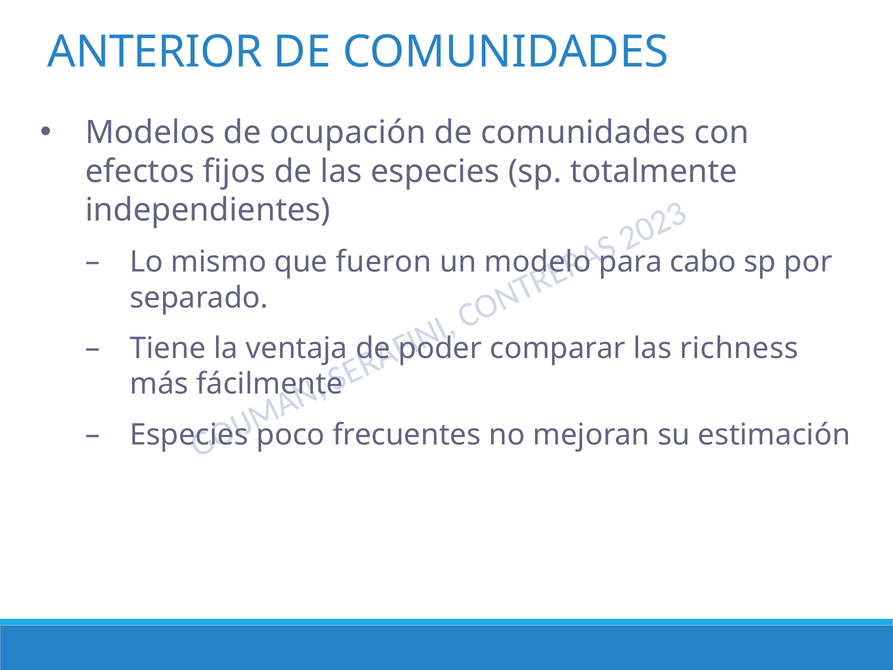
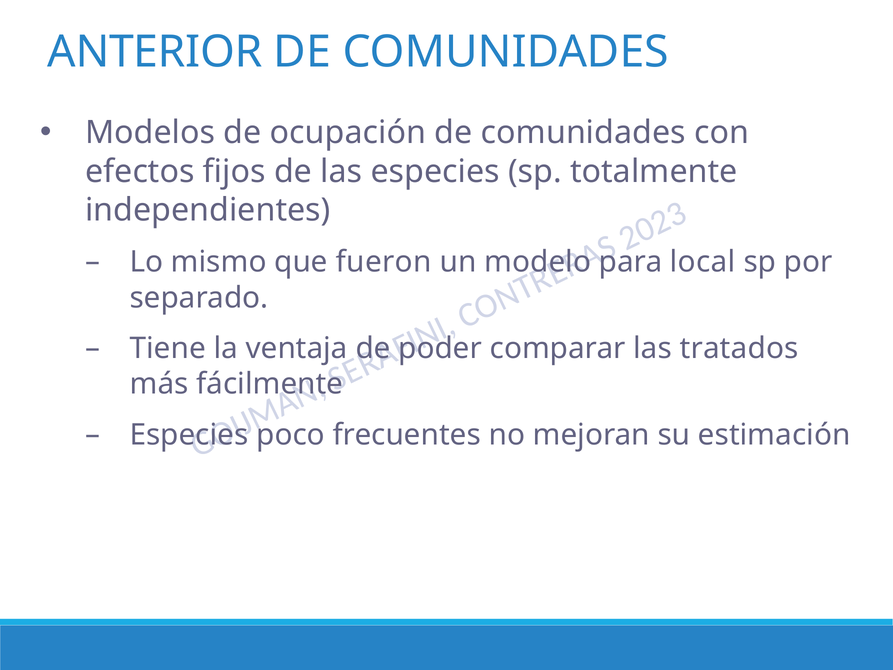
cabo: cabo -> local (703, 262)
richness: richness -> tratados (739, 348)
